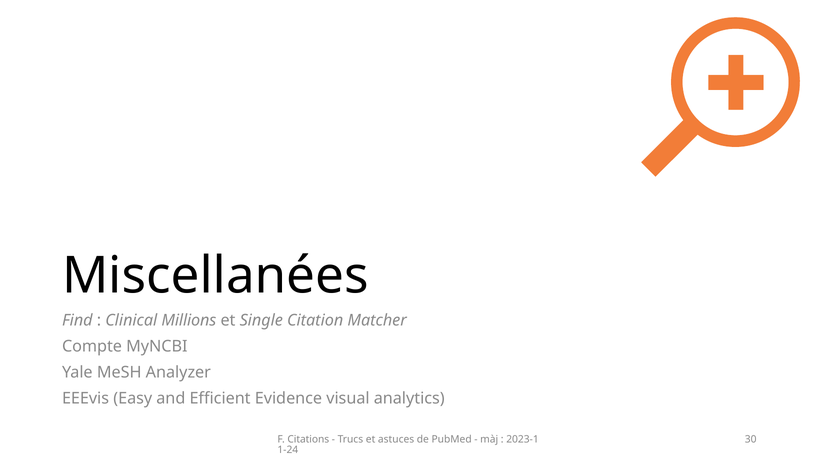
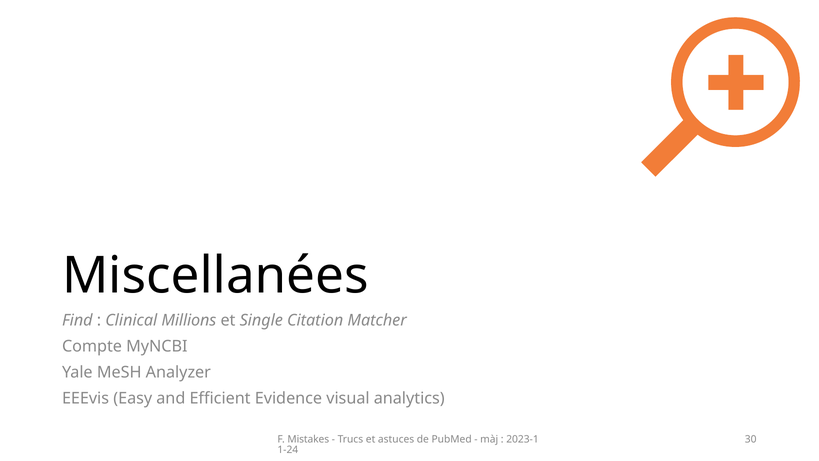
Citations: Citations -> Mistakes (308, 439)
